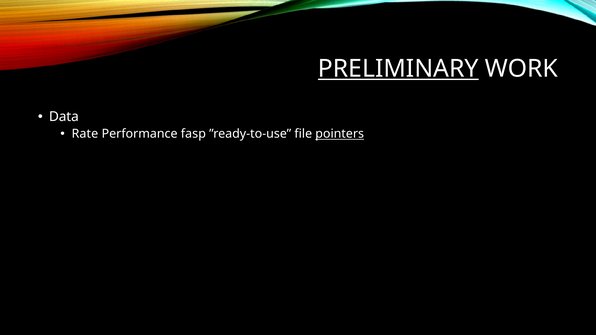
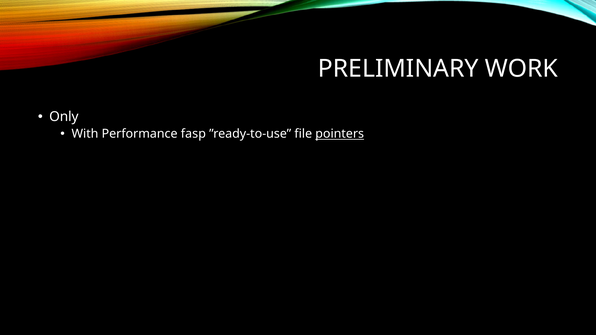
PRELIMINARY underline: present -> none (398, 69)
Data: Data -> Only (64, 117)
Rate: Rate -> With (85, 134)
